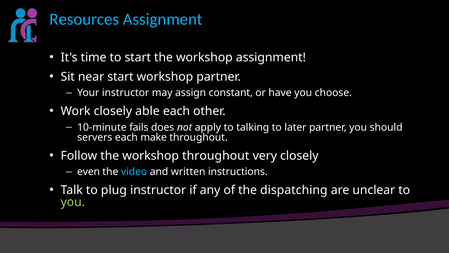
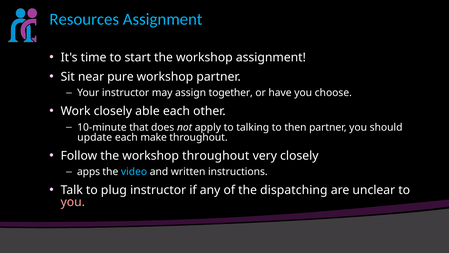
near start: start -> pure (120, 77)
constant: constant -> together (231, 93)
fails: fails -> that (139, 127)
later: later -> then (295, 127)
servers: servers -> update (95, 137)
even: even -> apps (89, 172)
you colour: light green -> pink (73, 202)
